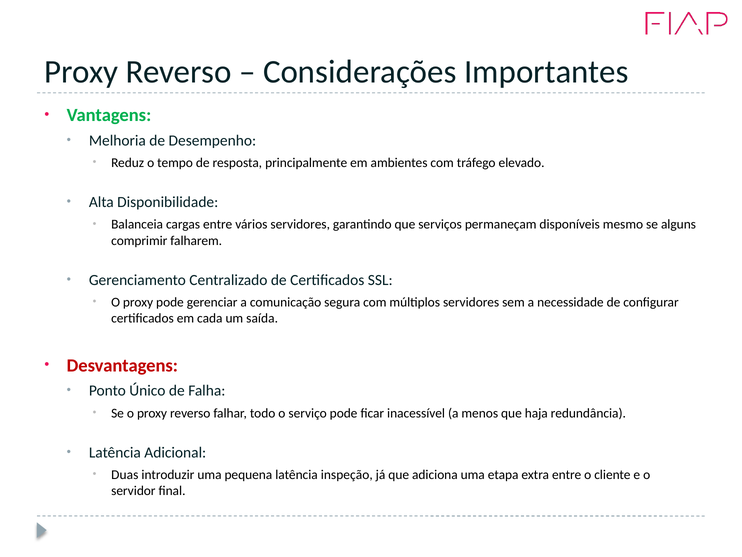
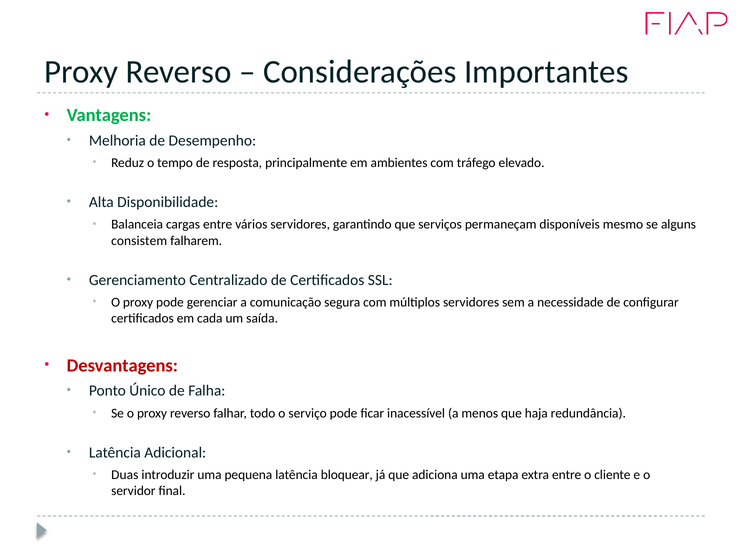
comprimir: comprimir -> consistem (139, 240)
inspeção: inspeção -> bloquear (347, 474)
